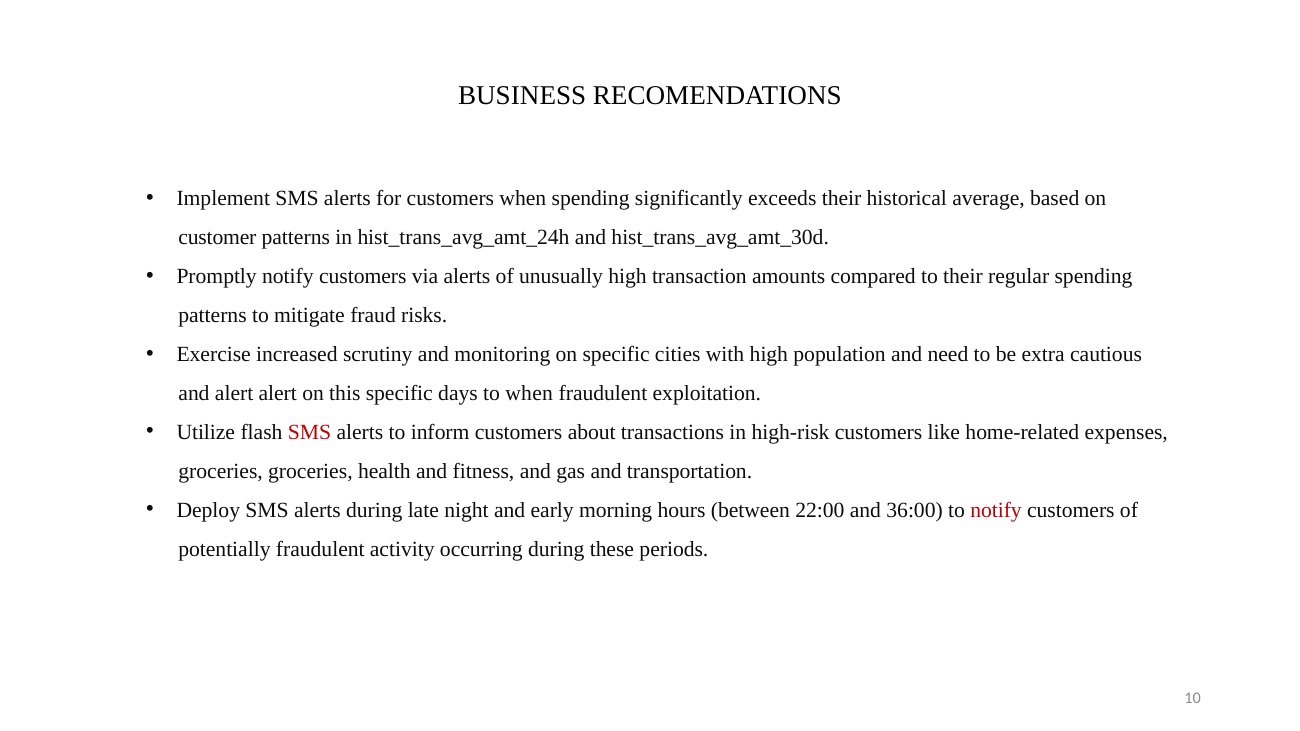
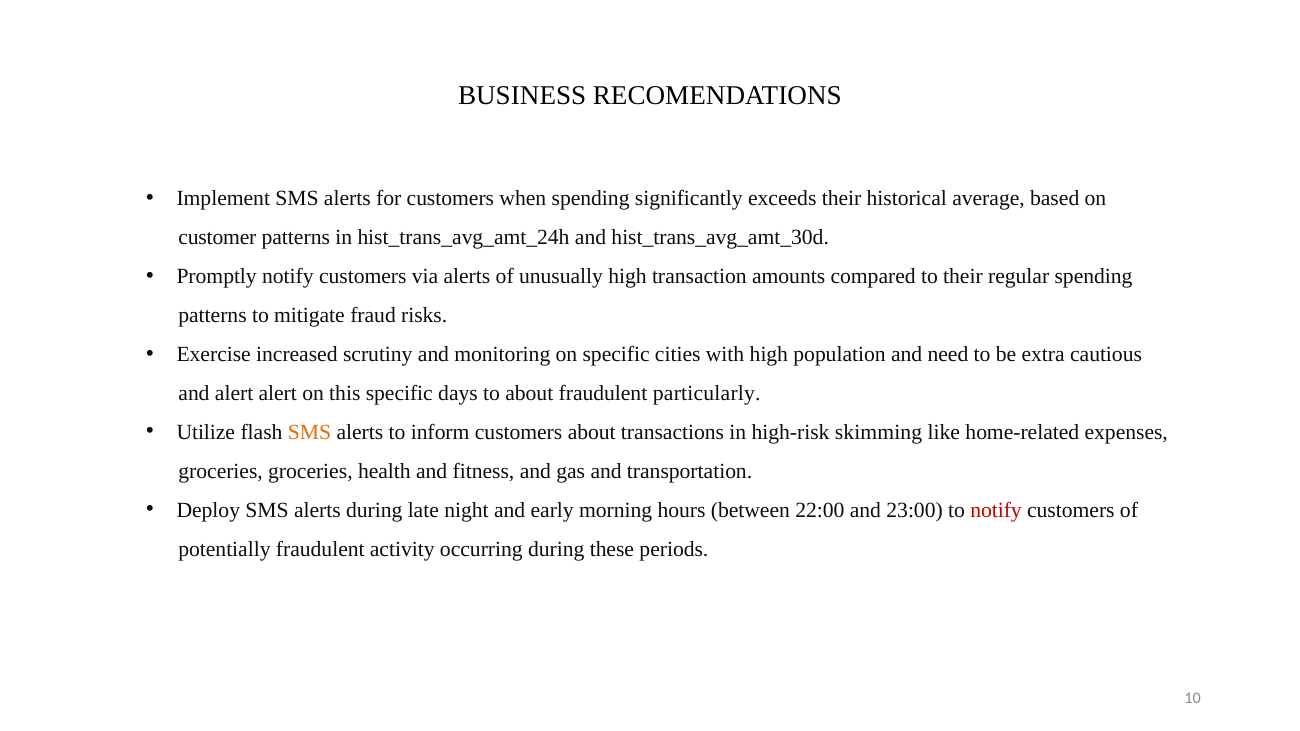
to when: when -> about (529, 393)
exploitation: exploitation -> particularly (707, 393)
SMS colour: red -> orange (309, 432)
high-risk customers: customers -> skimming (878, 432)
36:00: 36:00 -> 23:00 (915, 510)
